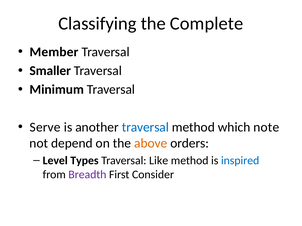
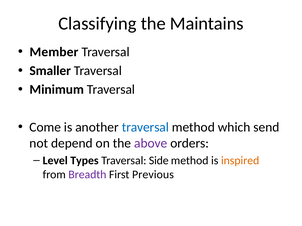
Complete: Complete -> Maintains (207, 24)
Serve: Serve -> Come (45, 127)
note: note -> send (266, 127)
above colour: orange -> purple (151, 143)
Like: Like -> Side (159, 161)
inspired colour: blue -> orange (240, 161)
Consider: Consider -> Previous (153, 175)
